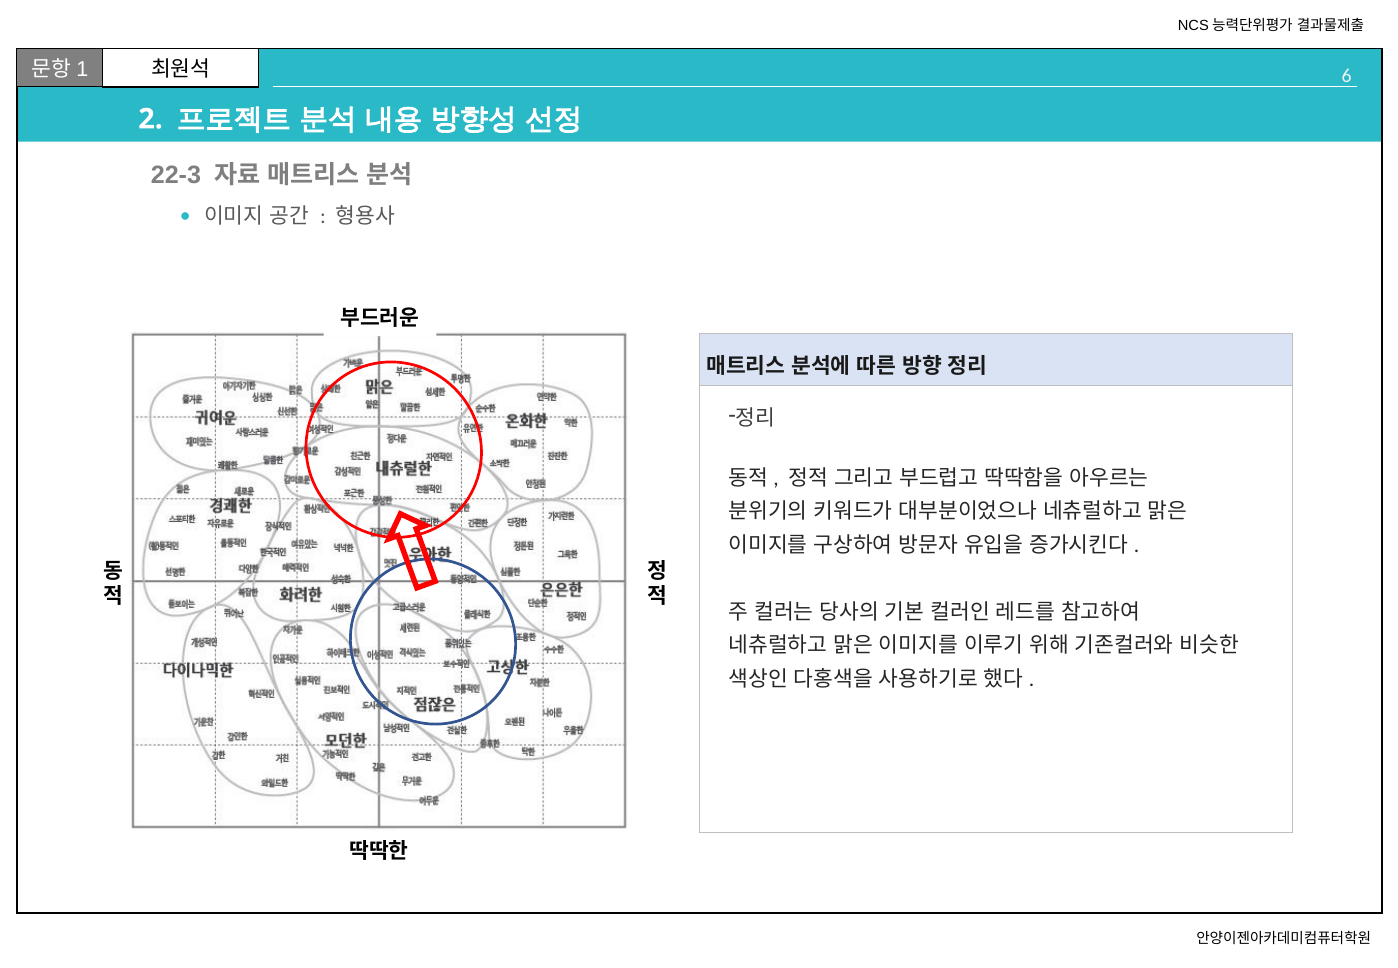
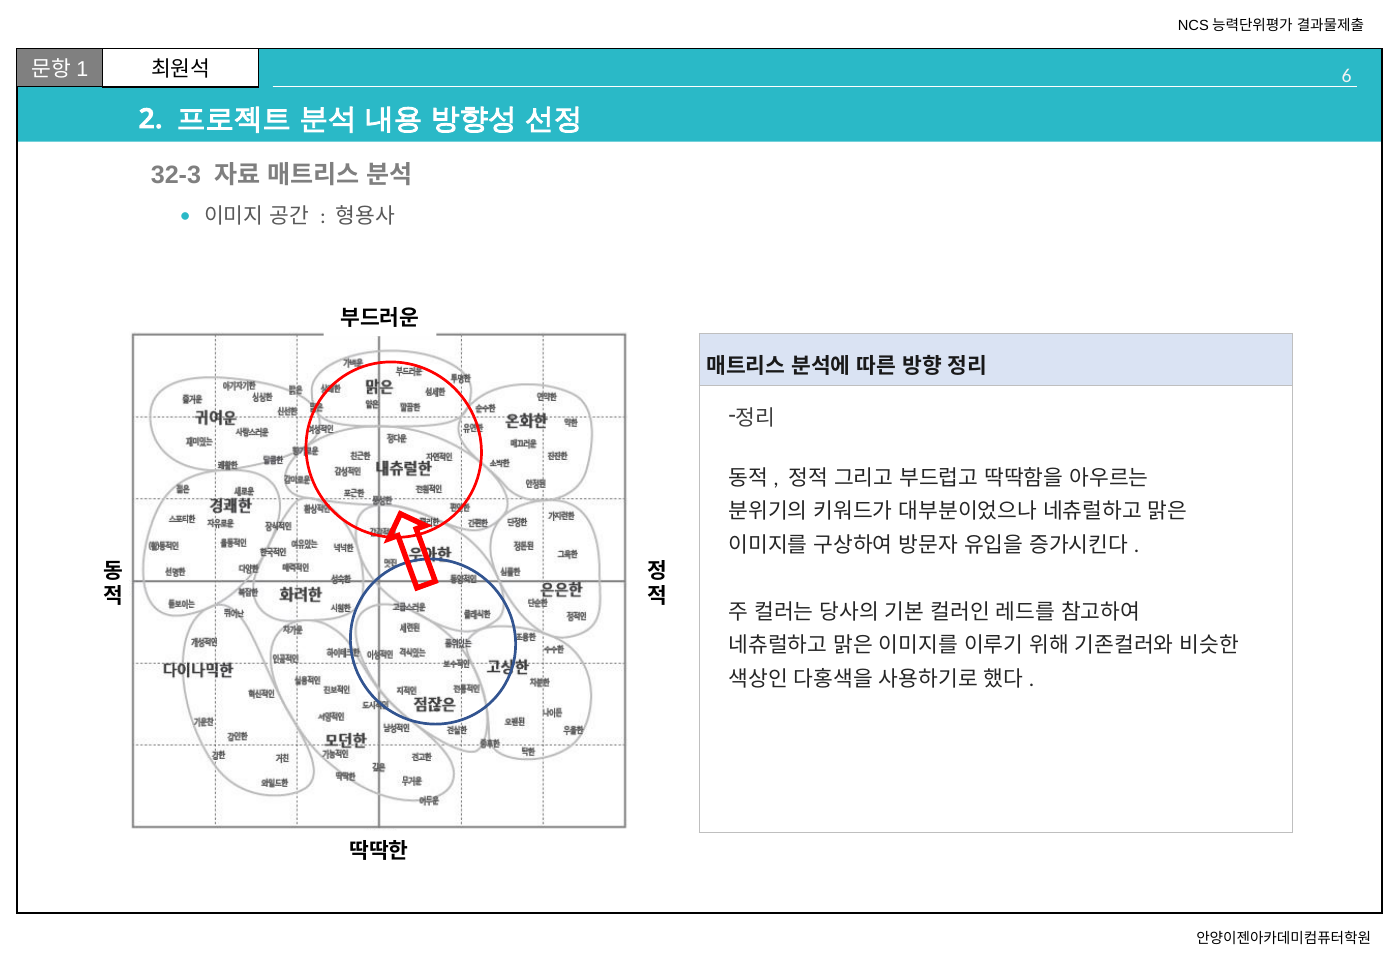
22-3: 22-3 -> 32-3 (176, 175)
